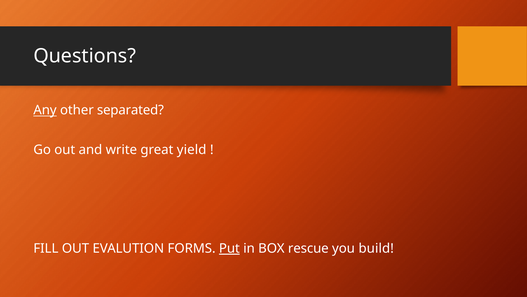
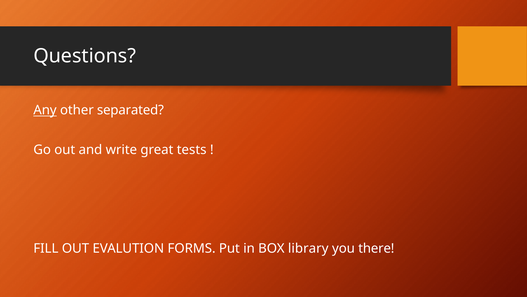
yield: yield -> tests (192, 149)
Put underline: present -> none (229, 248)
rescue: rescue -> library (308, 248)
build: build -> there (376, 248)
